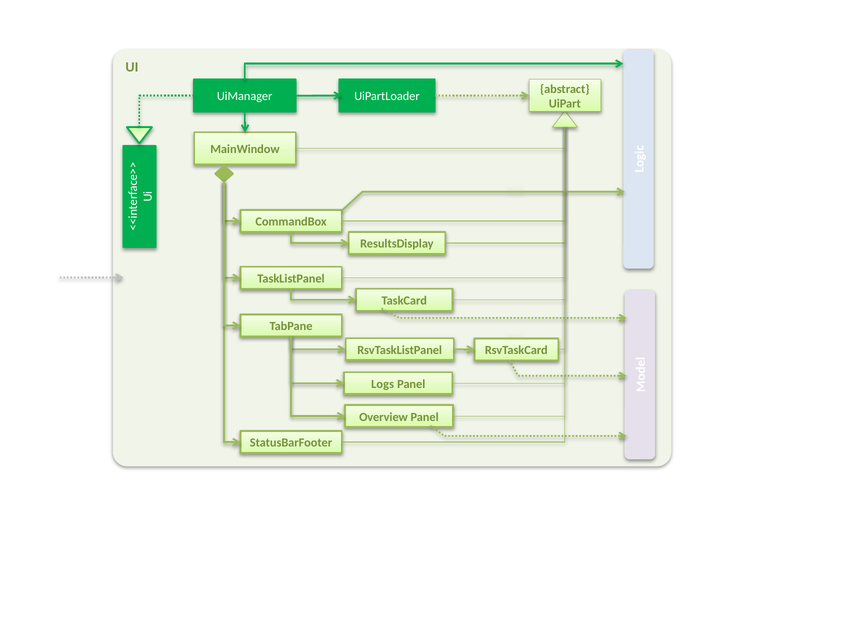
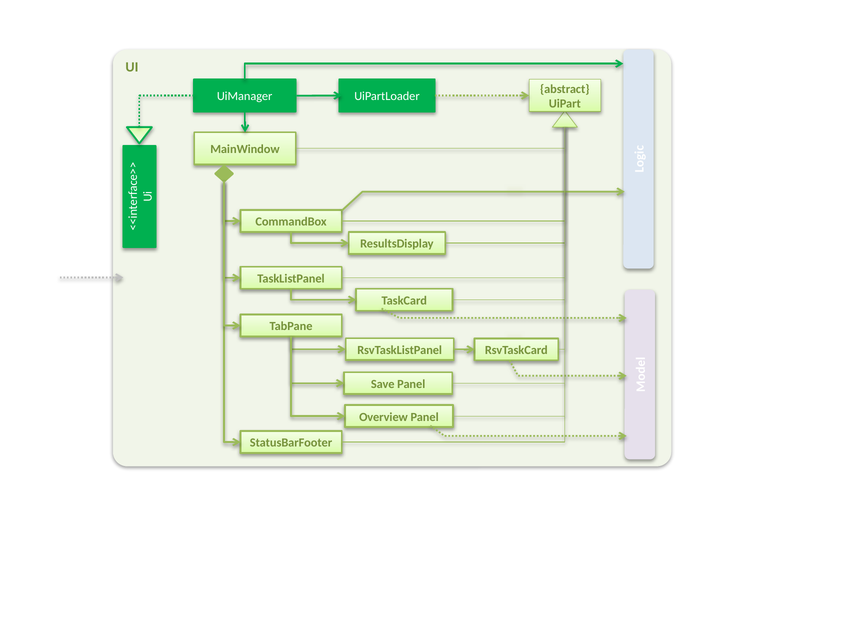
Logs: Logs -> Save (383, 384)
